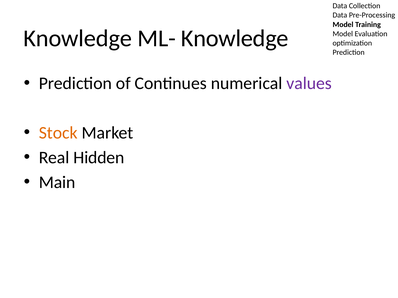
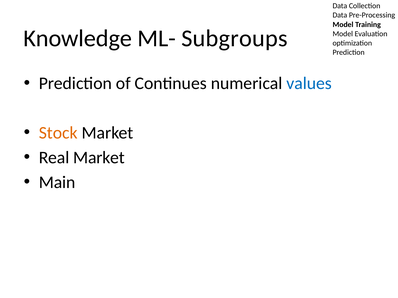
ML- Knowledge: Knowledge -> Subgroups (235, 39)
values colour: purple -> blue (309, 83)
Real Hidden: Hidden -> Market (99, 158)
